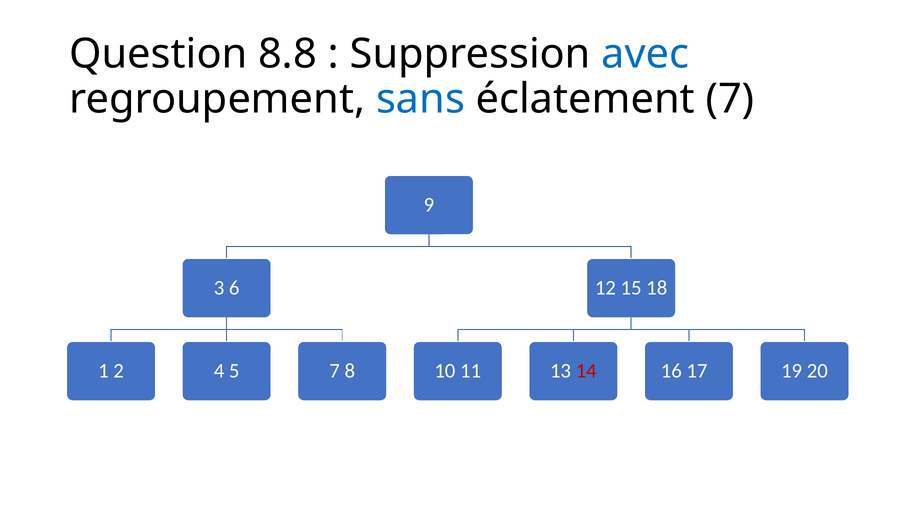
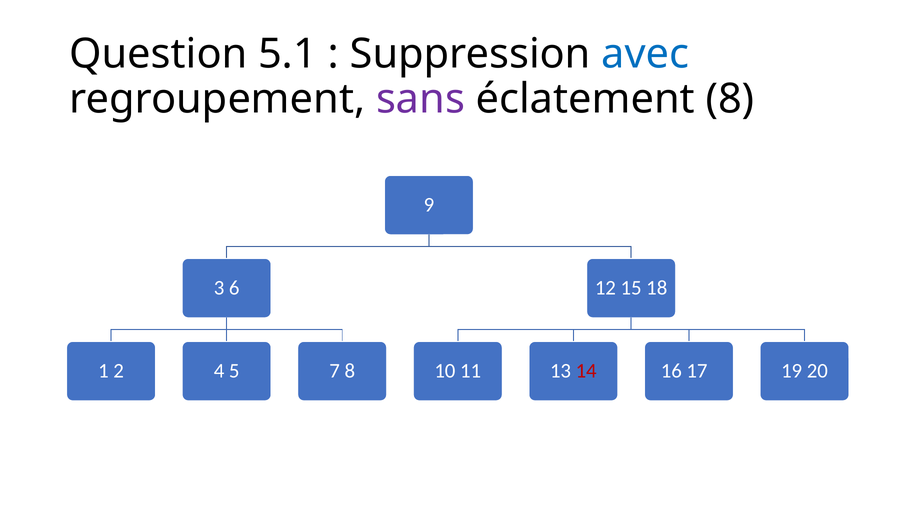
8.8: 8.8 -> 5.1 (288, 54)
sans colour: blue -> purple (420, 99)
éclatement 7: 7 -> 8 (730, 99)
